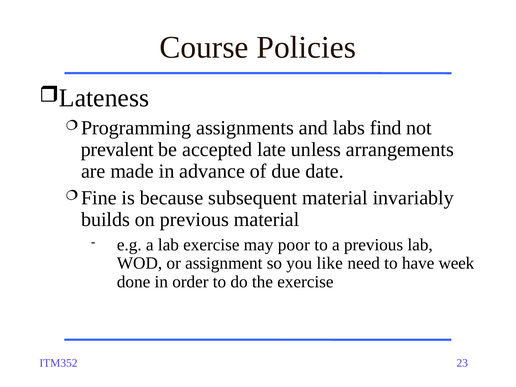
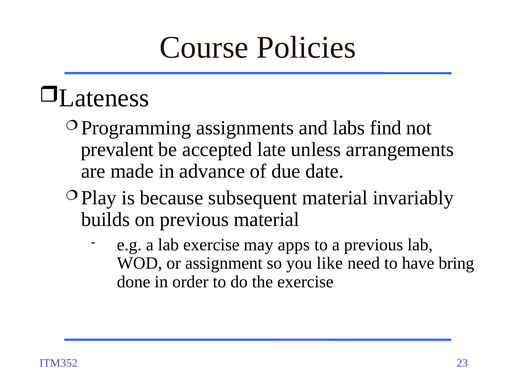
Fine: Fine -> Play (99, 198)
poor: poor -> apps (294, 245)
week: week -> bring (456, 263)
